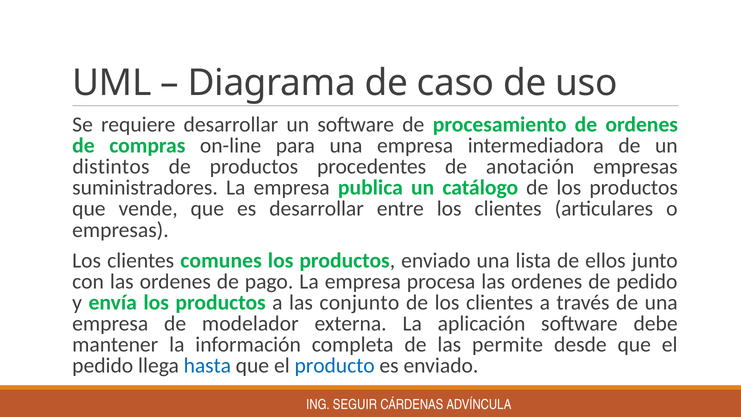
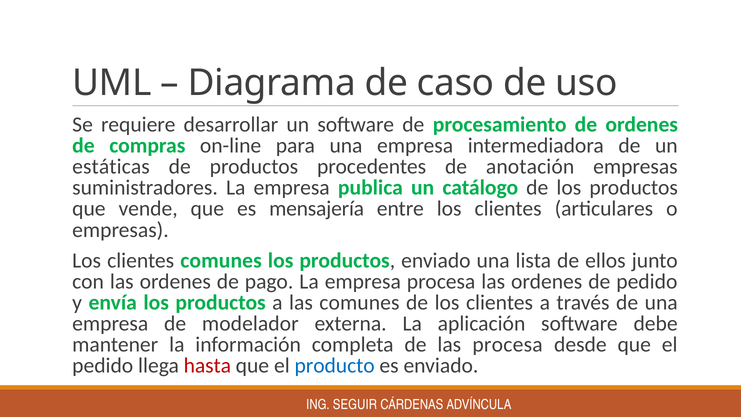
distintos: distintos -> estáticas (111, 167)
es desarrollar: desarrollar -> mensajería (317, 209)
las conjunto: conjunto -> comunes (359, 303)
las permite: permite -> procesa (508, 345)
hasta colour: blue -> red (207, 366)
